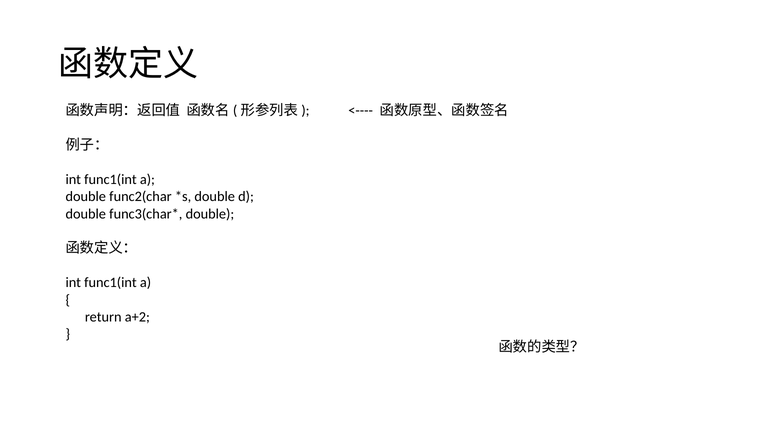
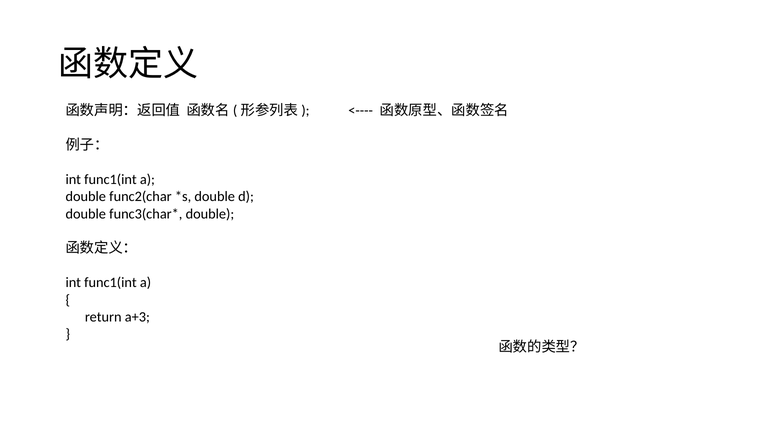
a+2: a+2 -> a+3 (137, 317)
